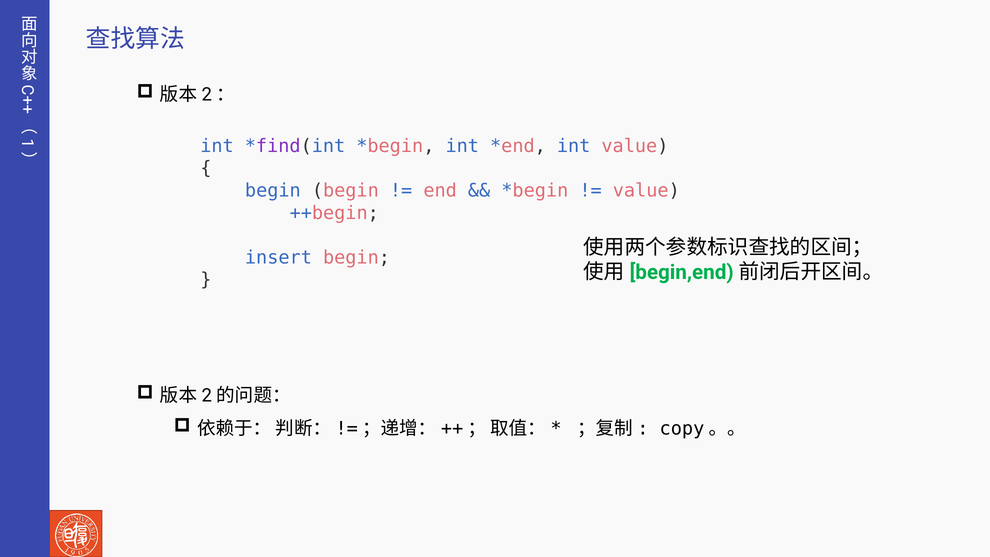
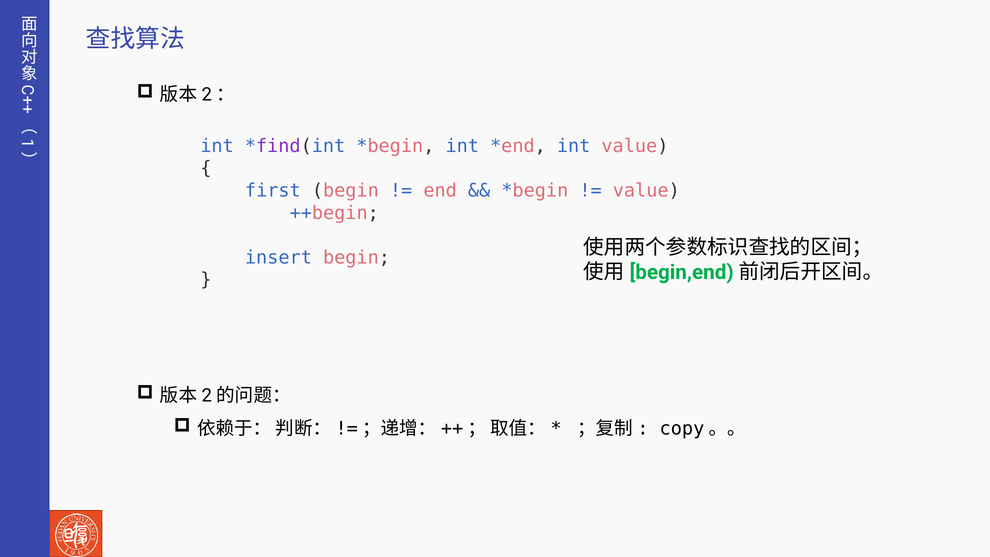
begin: begin -> first (273, 191)
